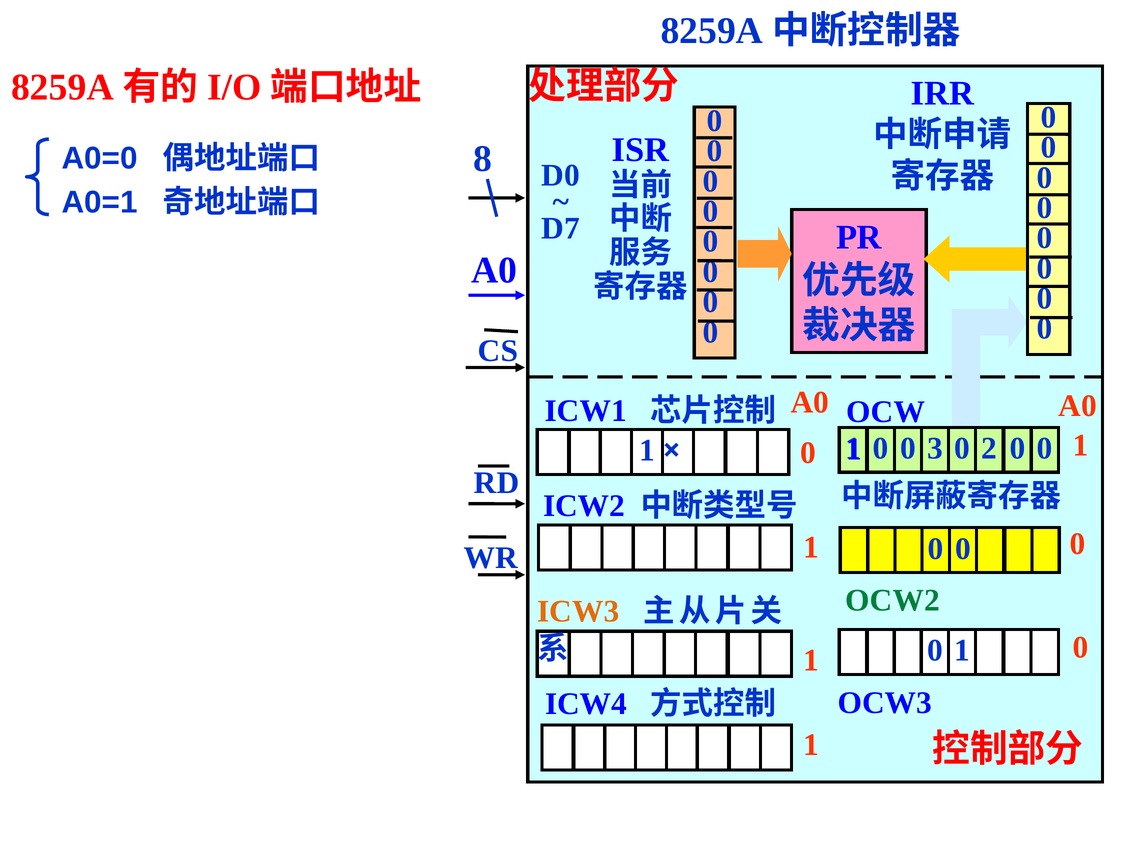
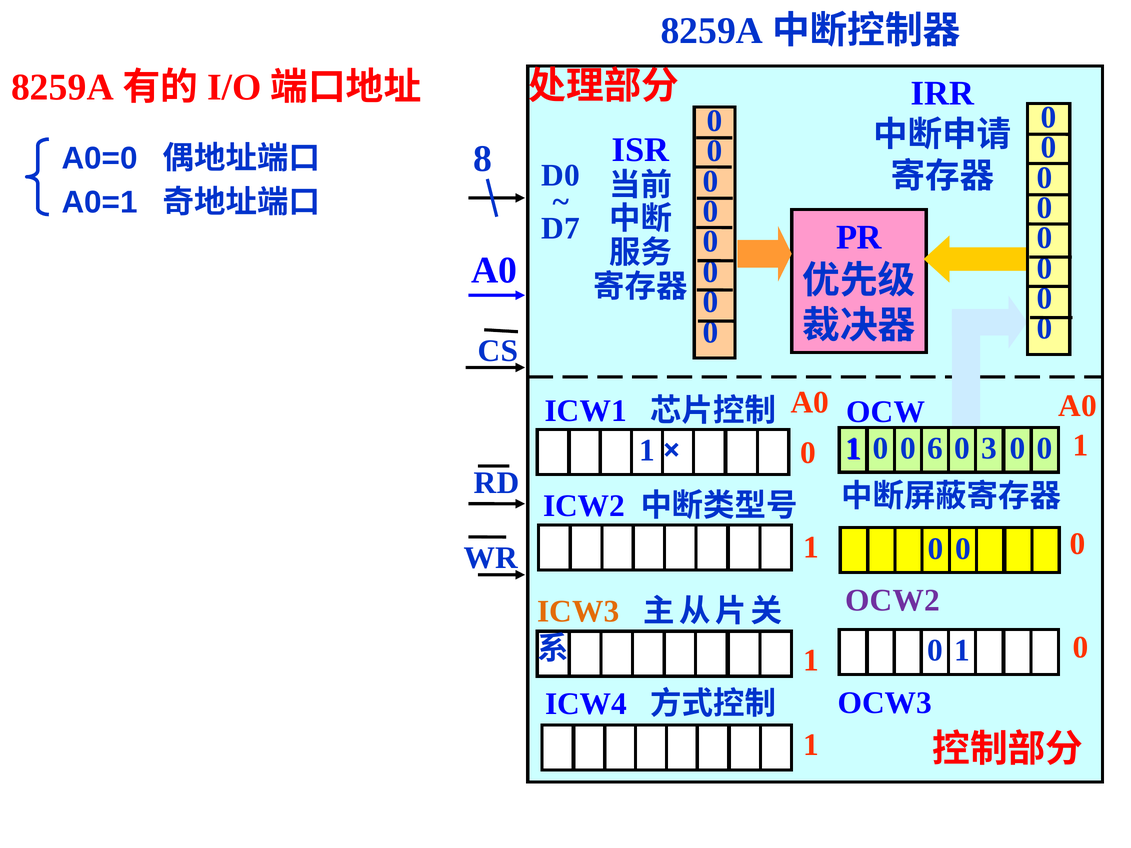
3: 3 -> 6 (935, 449)
2: 2 -> 3 (989, 449)
OCW2 colour: green -> purple (893, 600)
